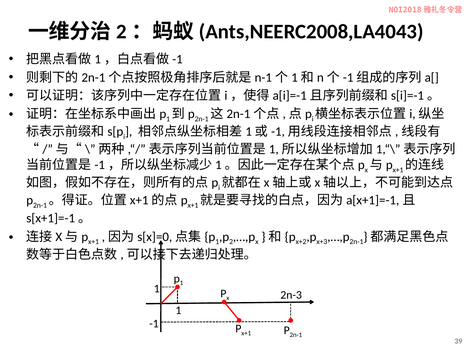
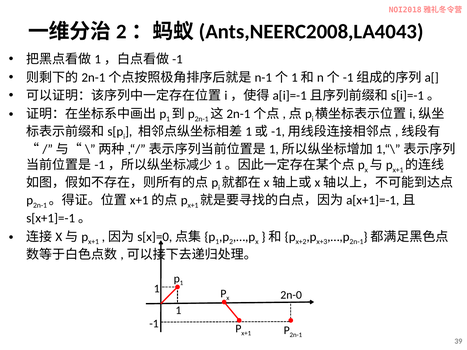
2n-3: 2n-3 -> 2n-0 (291, 295)
